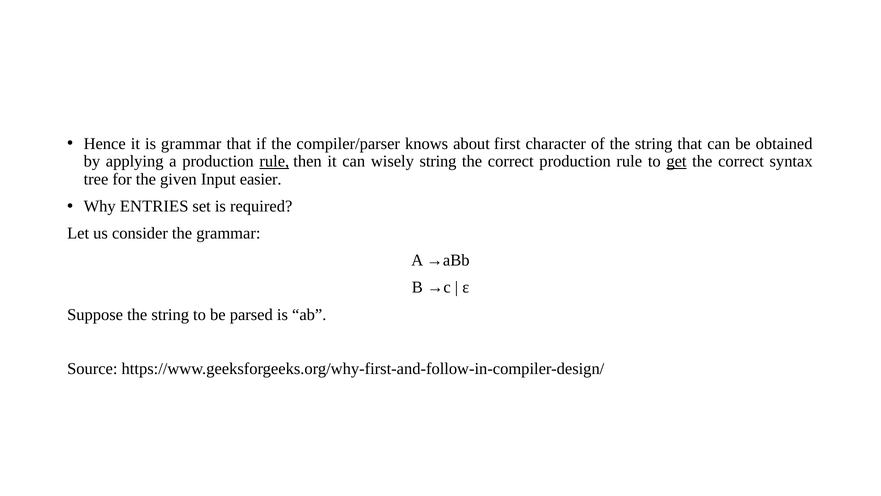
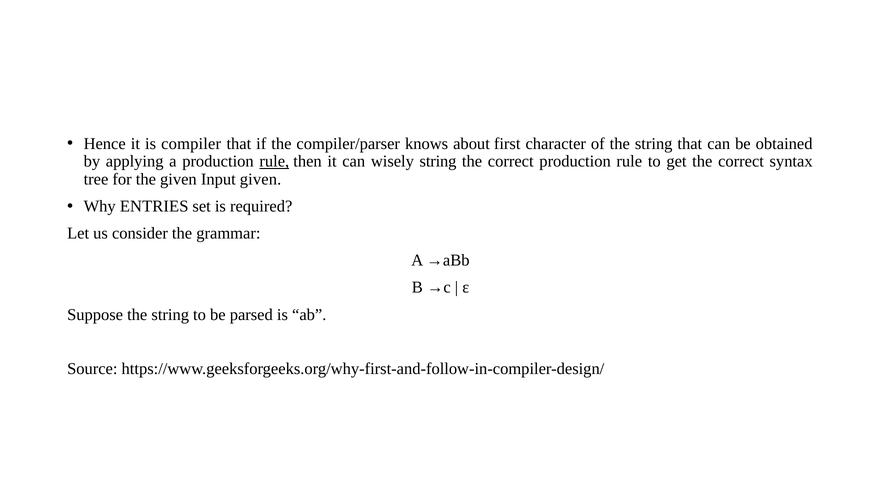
is grammar: grammar -> compiler (191, 143)
get underline: present -> none (676, 161)
Input easier: easier -> given (261, 179)
